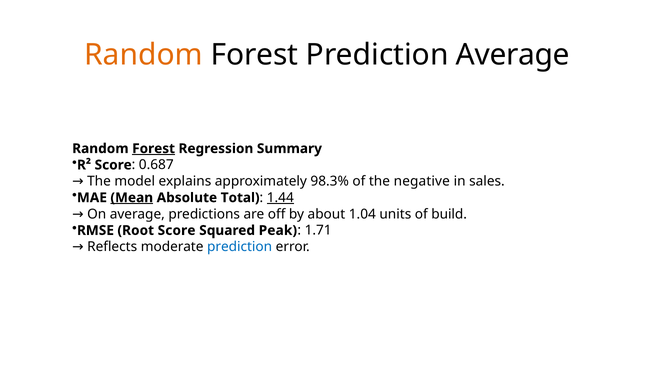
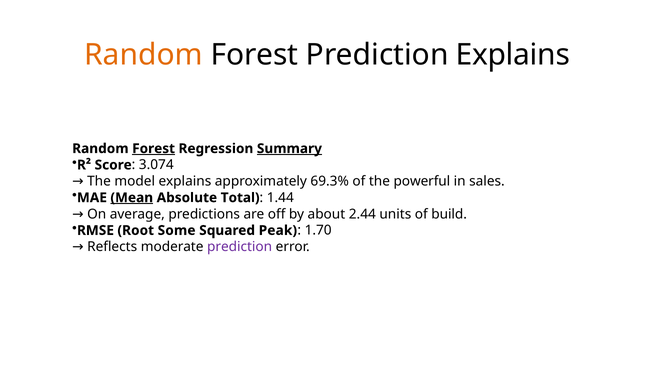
Prediction Average: Average -> Explains (513, 55)
Summary underline: none -> present (289, 149)
0.687: 0.687 -> 3.074 (156, 165)
98.3%: 98.3% -> 69.3% (330, 181)
negative: negative -> powerful (422, 181)
1.44 underline: present -> none (280, 198)
1.04: 1.04 -> 2.44 (362, 214)
Root Score: Score -> Some (177, 230)
1.71: 1.71 -> 1.70 (318, 230)
prediction colour: blue -> purple (240, 247)
